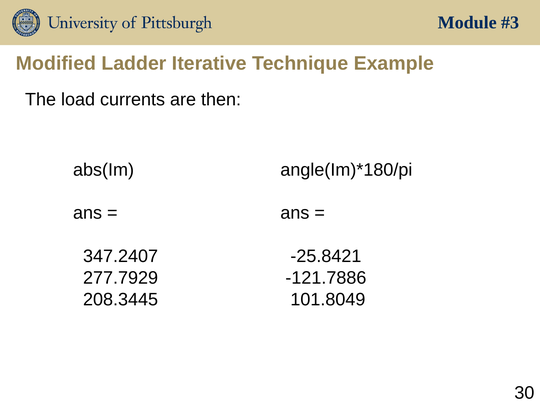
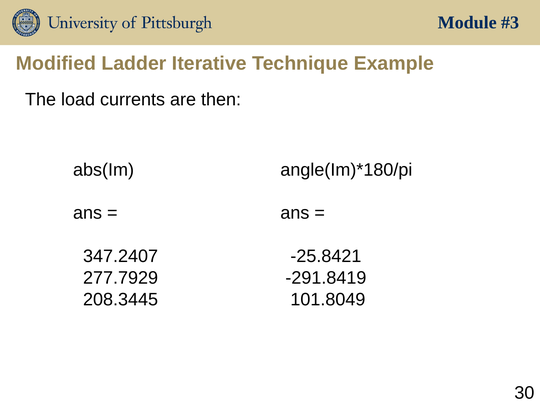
-121.7886: -121.7886 -> -291.8419 (326, 278)
